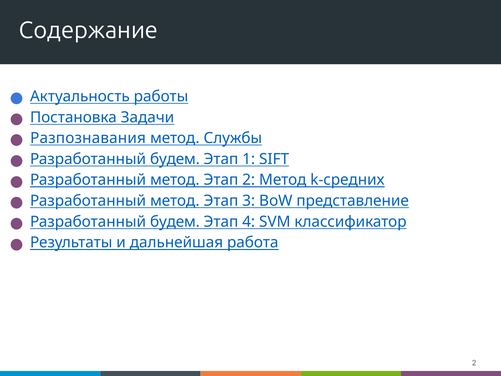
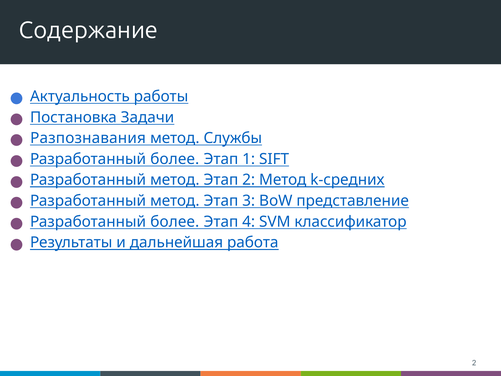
будем: будем -> более (175, 159)
будем: будем -> более (175, 222)
